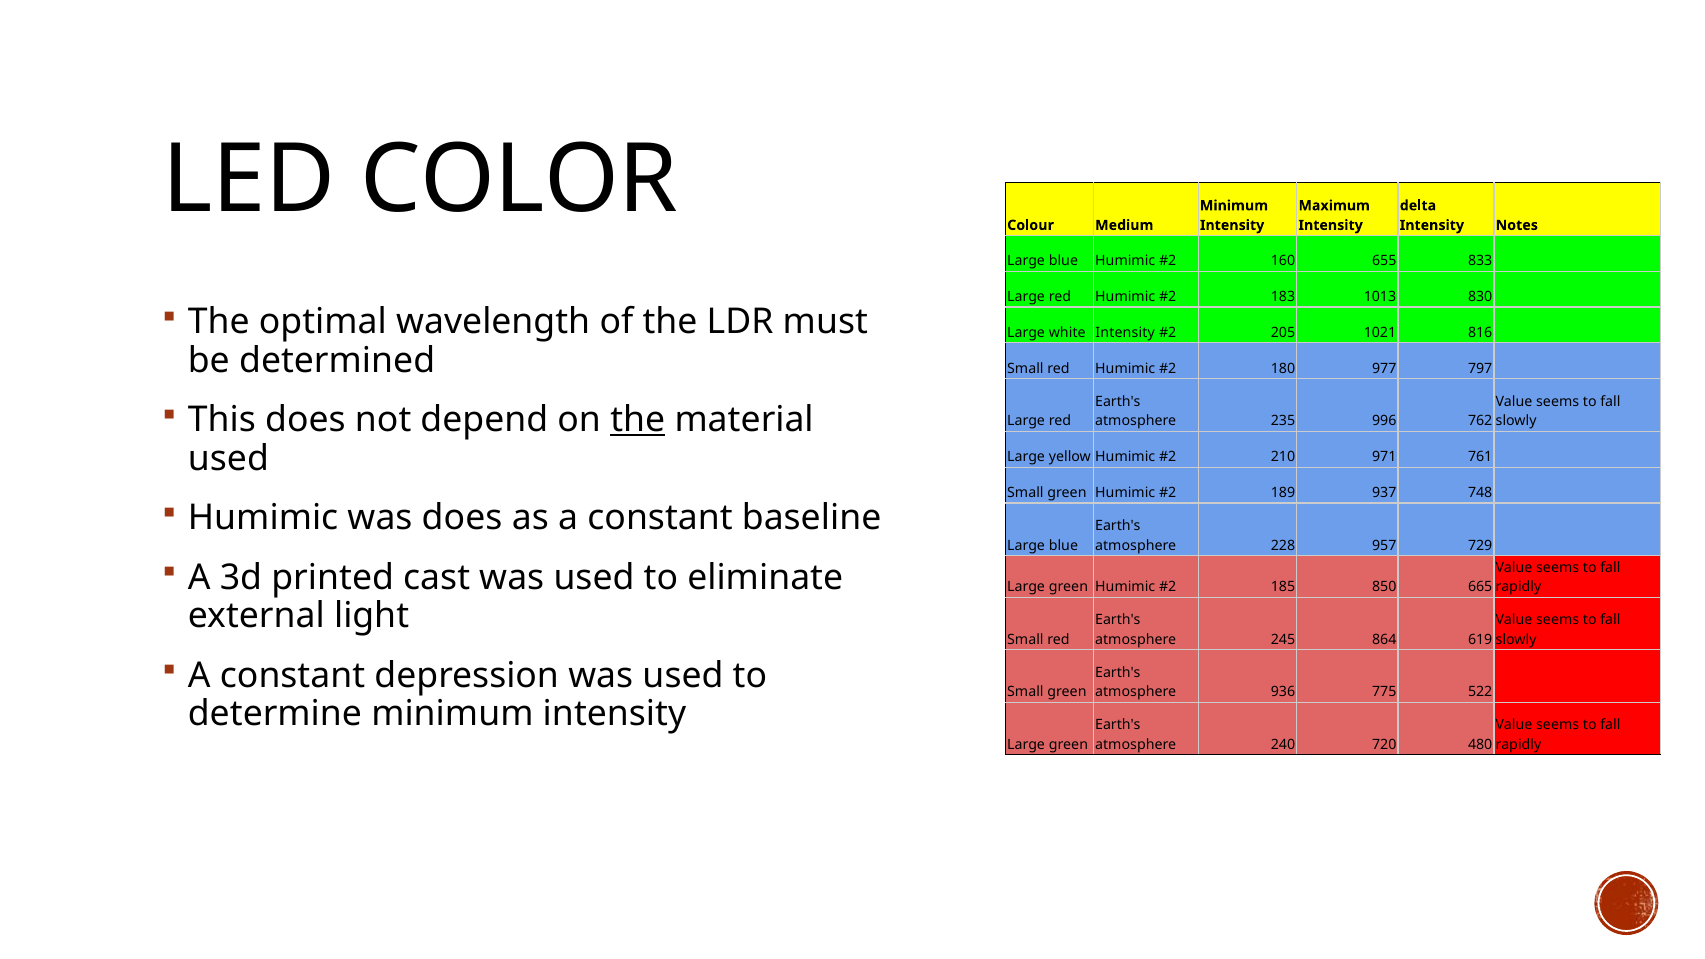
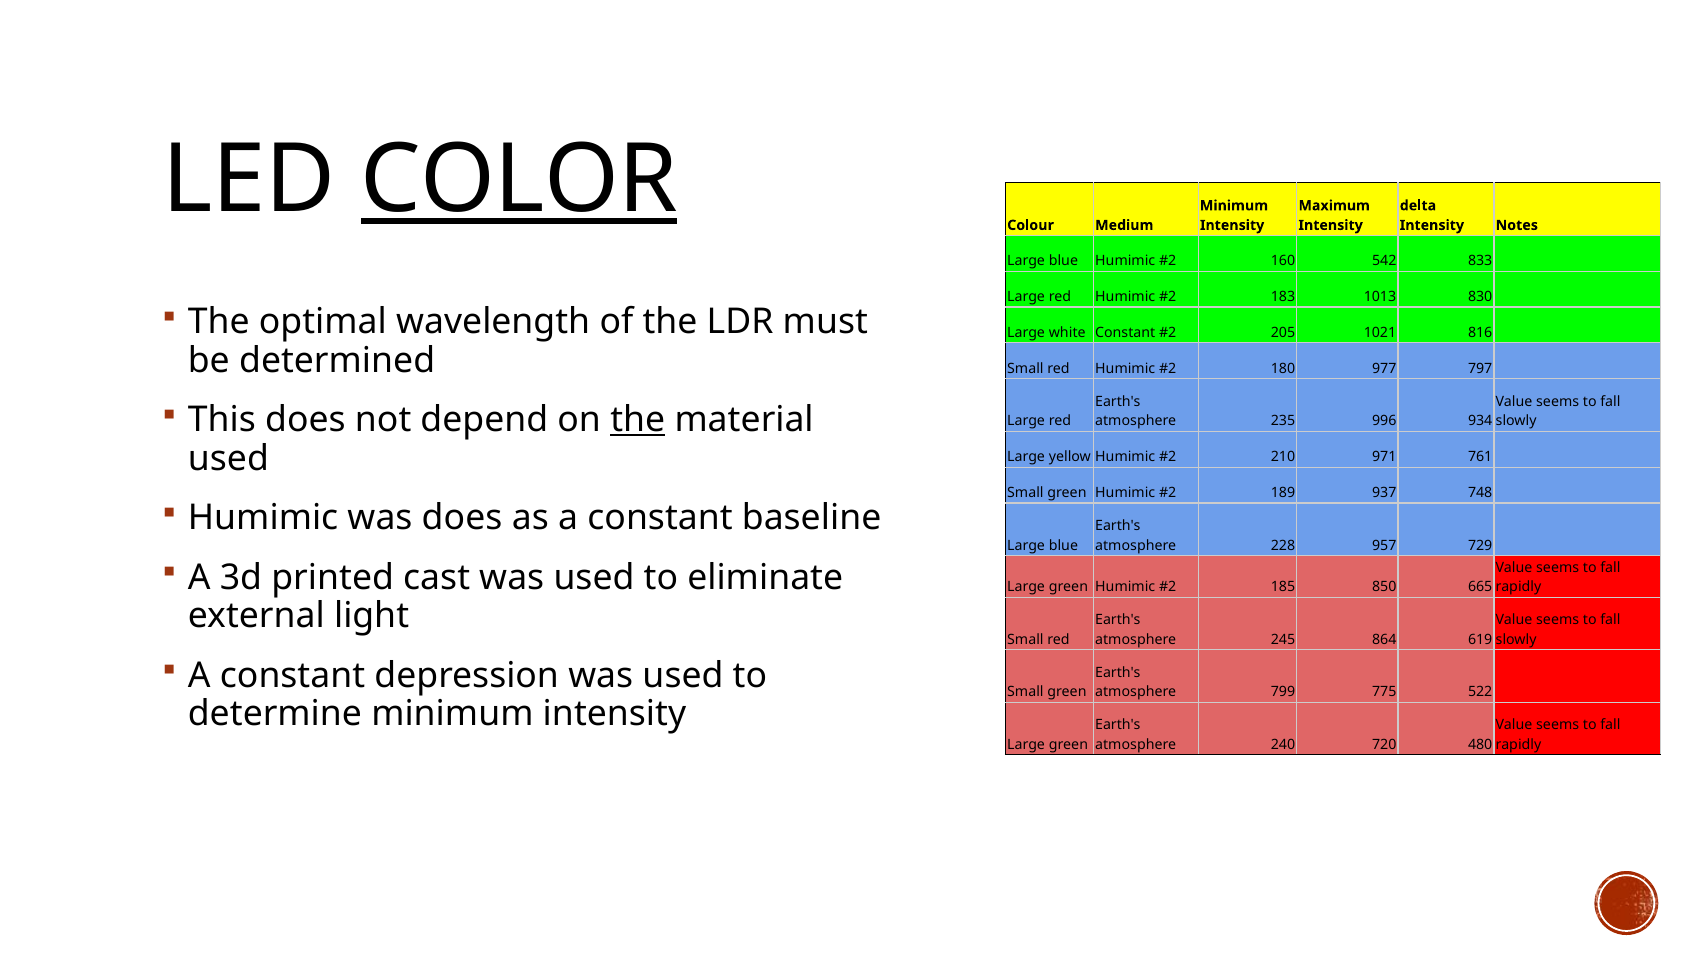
COLOR underline: none -> present (519, 180)
655: 655 -> 542 (1384, 261)
white Intensity: Intensity -> Constant (1125, 333)
762: 762 -> 934 (1480, 421)
936: 936 -> 799 (1283, 692)
